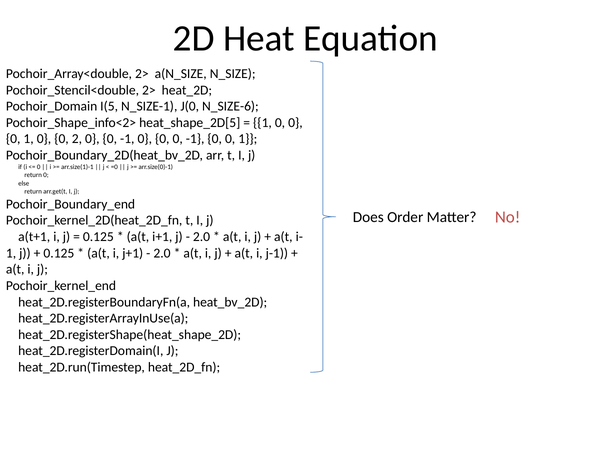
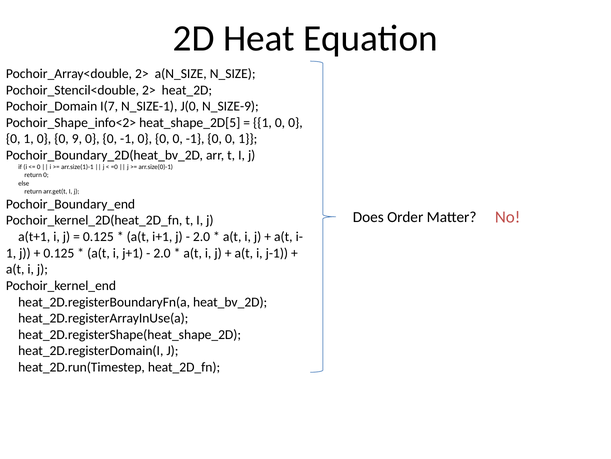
I(5: I(5 -> I(7 (109, 106)
N_SIZE-6: N_SIZE-6 -> N_SIZE-9 (230, 106)
2: 2 -> 9 (77, 139)
